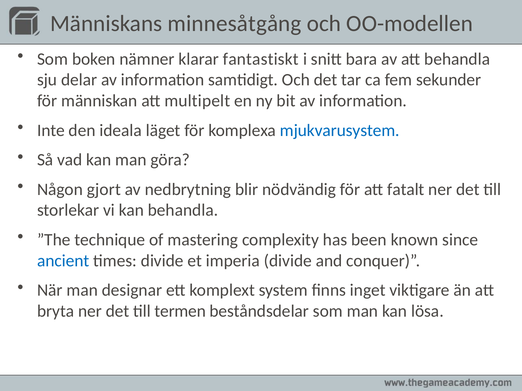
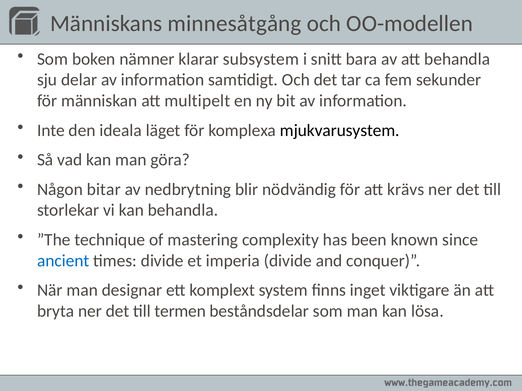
fantastiskt: fantastiskt -> subsystem (261, 59)
mjukvarusystem colour: blue -> black (340, 130)
gjort: gjort -> bitar (104, 190)
fatalt: fatalt -> krävs (406, 190)
